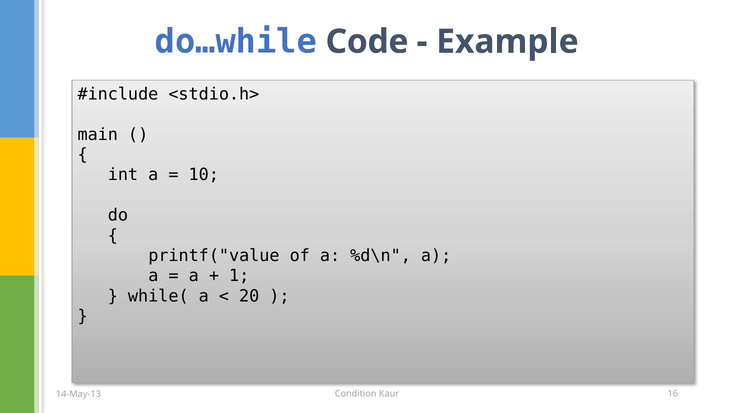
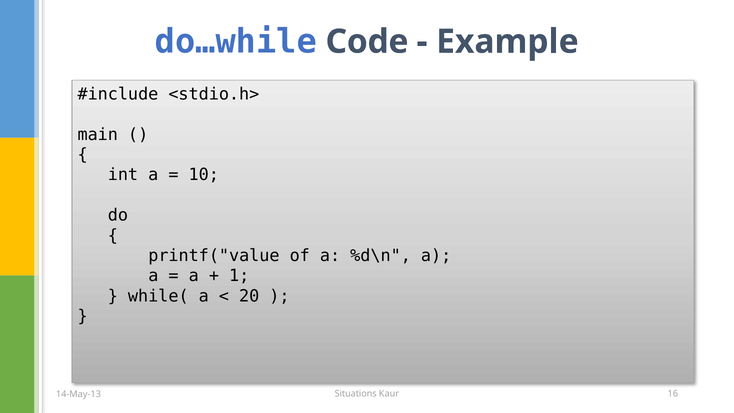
Condition: Condition -> Situations (356, 394)
